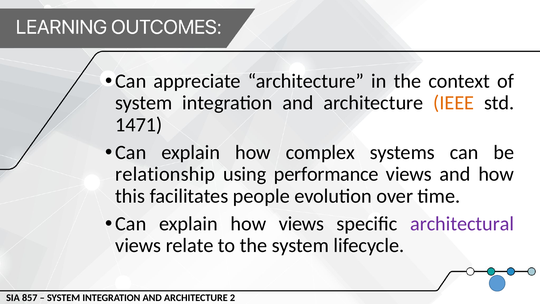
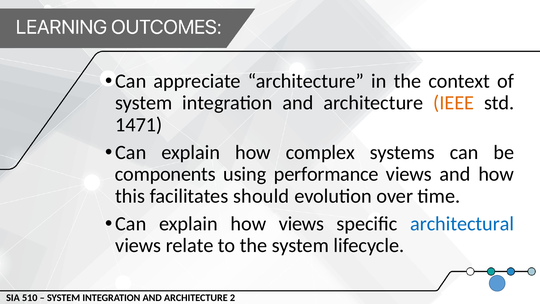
relationship: relationship -> components (165, 174)
people: people -> should (261, 196)
architectural colour: purple -> blue (462, 224)
857: 857 -> 510 (30, 298)
